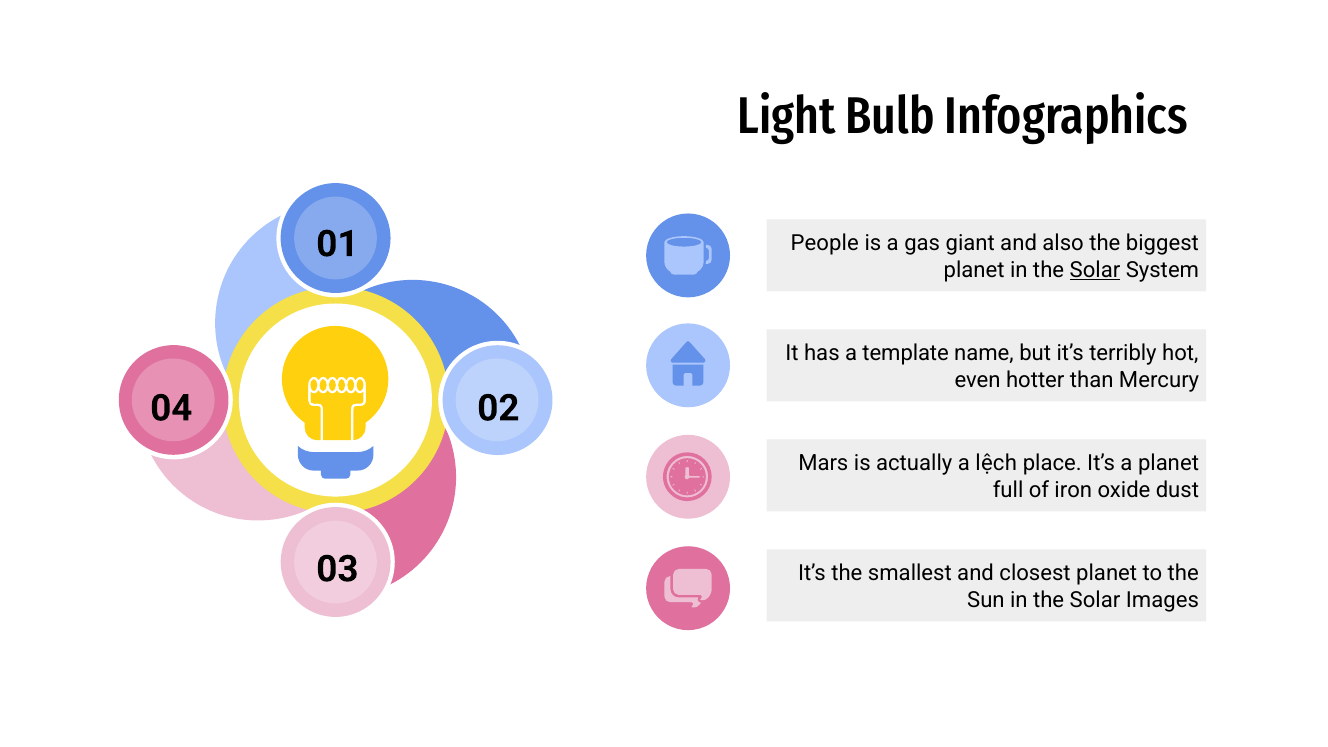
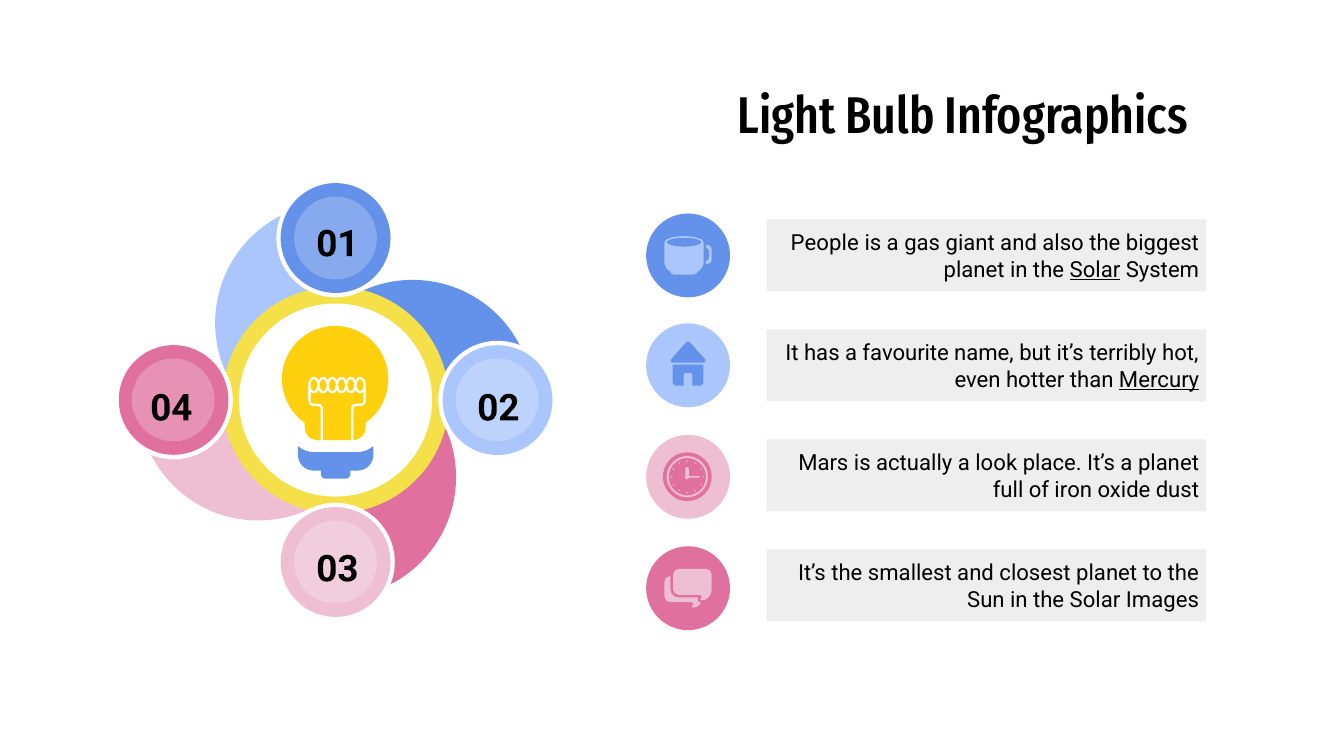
template: template -> favourite (906, 354)
Mercury underline: none -> present (1159, 380)
lệch: lệch -> look (996, 464)
